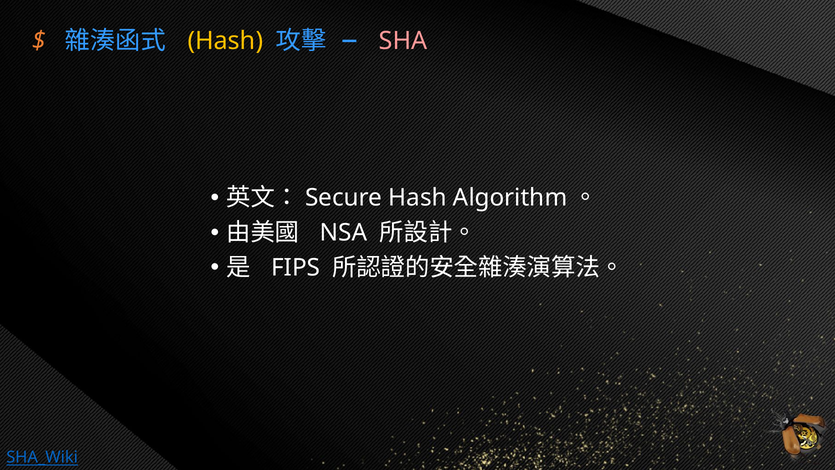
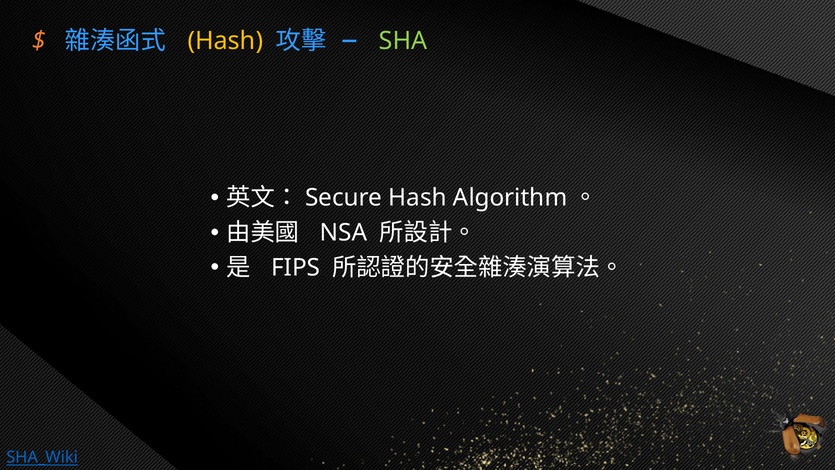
SHA colour: pink -> light green (403, 41)
